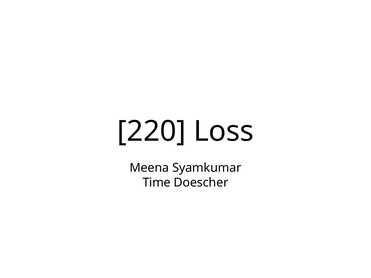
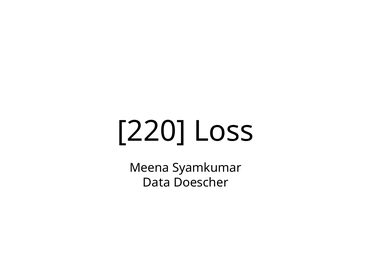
Time: Time -> Data (156, 183)
